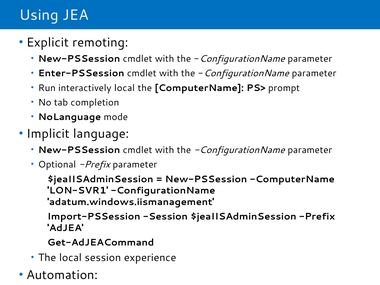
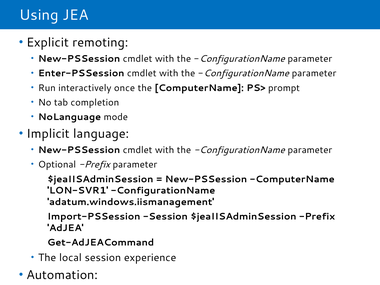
interactively local: local -> once (125, 88)
